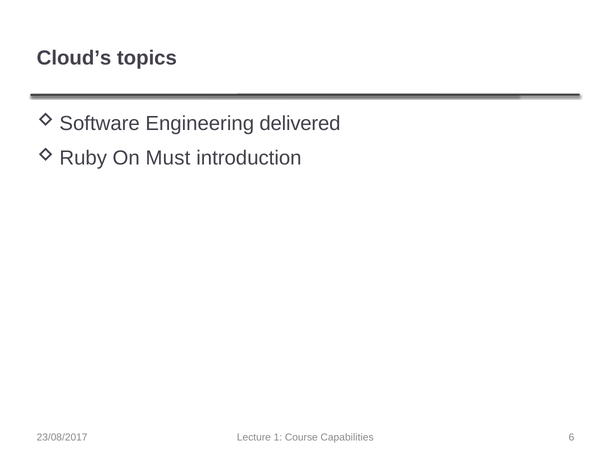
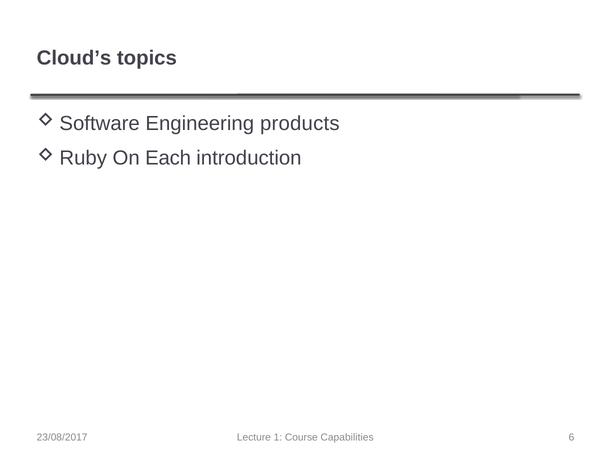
delivered: delivered -> products (300, 124)
Must: Must -> Each (168, 158)
